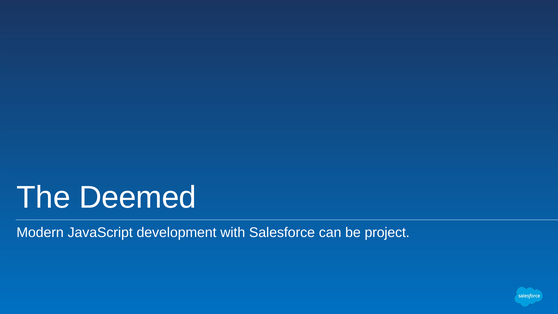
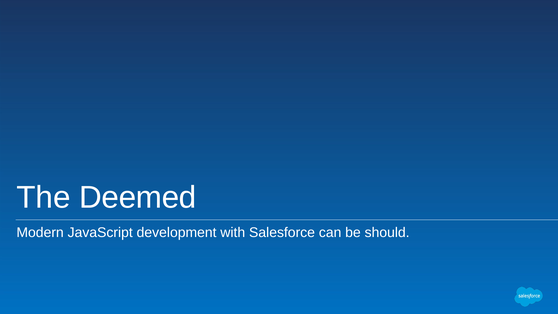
project: project -> should (387, 233)
